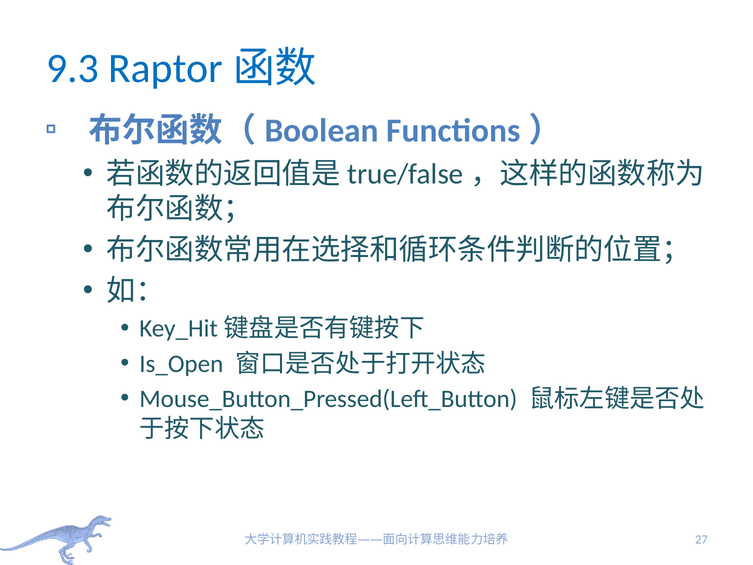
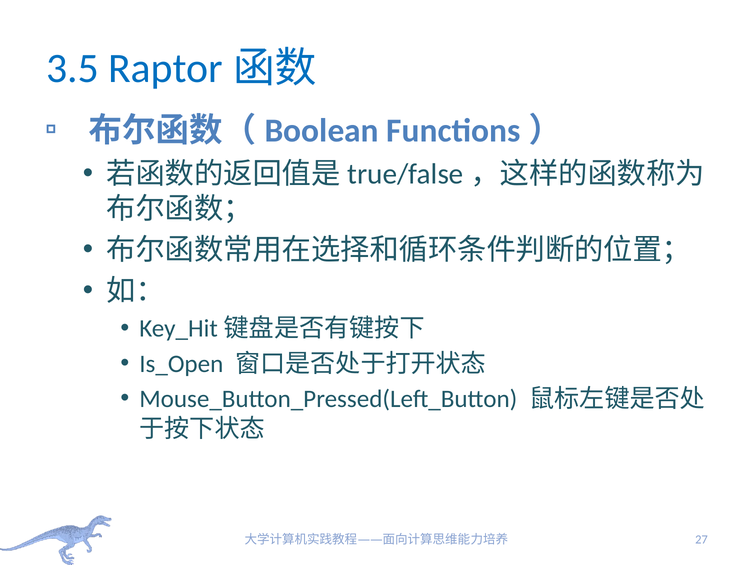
9.3: 9.3 -> 3.5 (72, 68)
